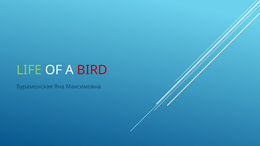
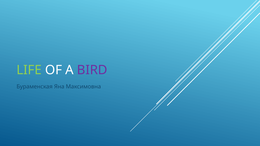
BIRD colour: red -> purple (92, 70)
